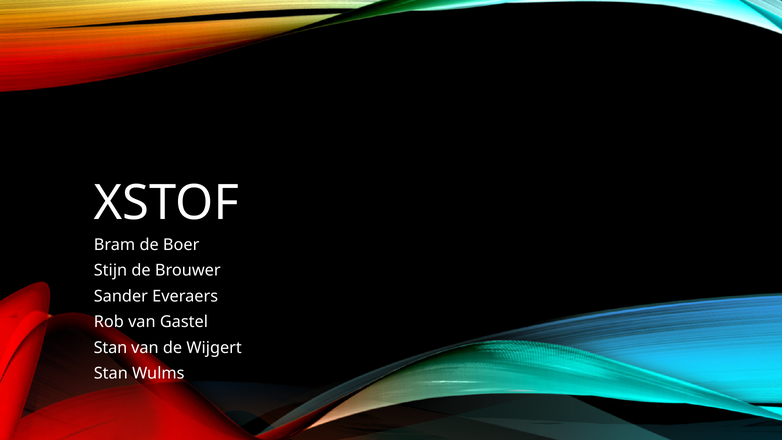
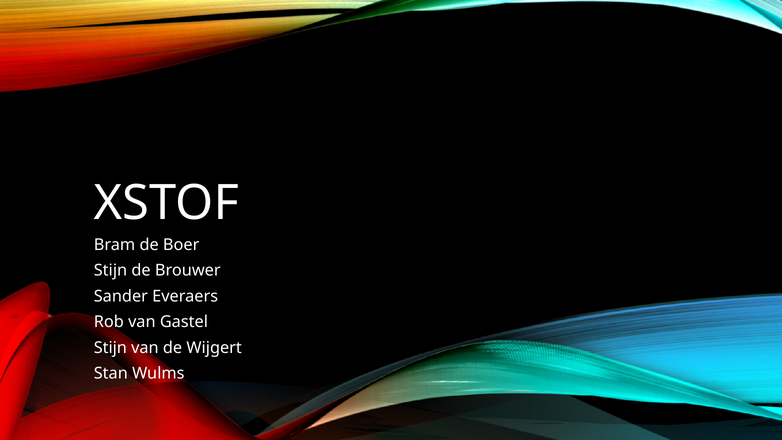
Stan: Stan -> Stijn (110, 348)
